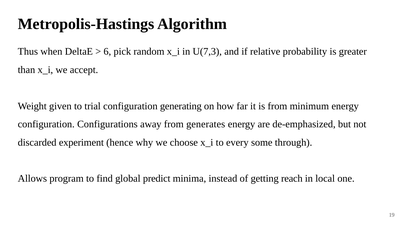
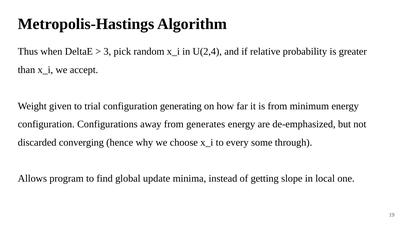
6: 6 -> 3 (107, 52)
U(7,3: U(7,3 -> U(2,4 (207, 52)
experiment: experiment -> converging (81, 143)
predict: predict -> update (157, 179)
reach: reach -> slope (292, 179)
